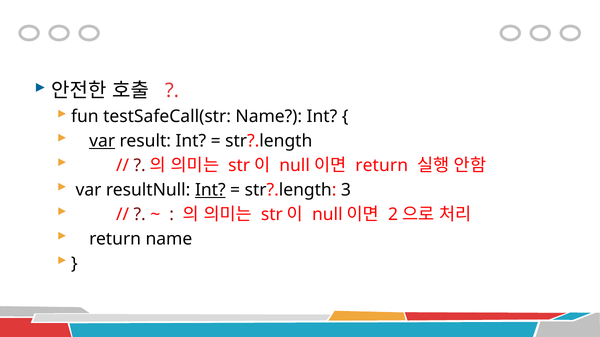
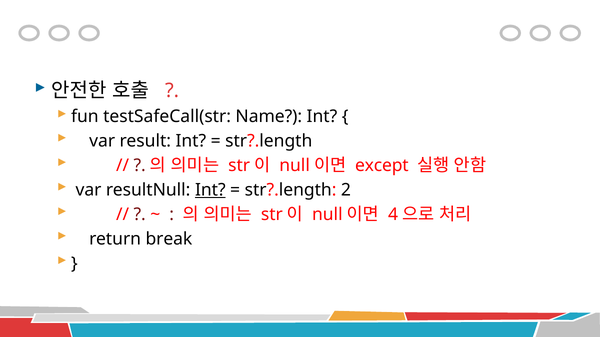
var underline: present -> none (102, 141)
return: return -> except (382, 166)
3: 3 -> 2 (346, 190)
2: 2 -> 4 (393, 215)
return name: name -> break (169, 239)
